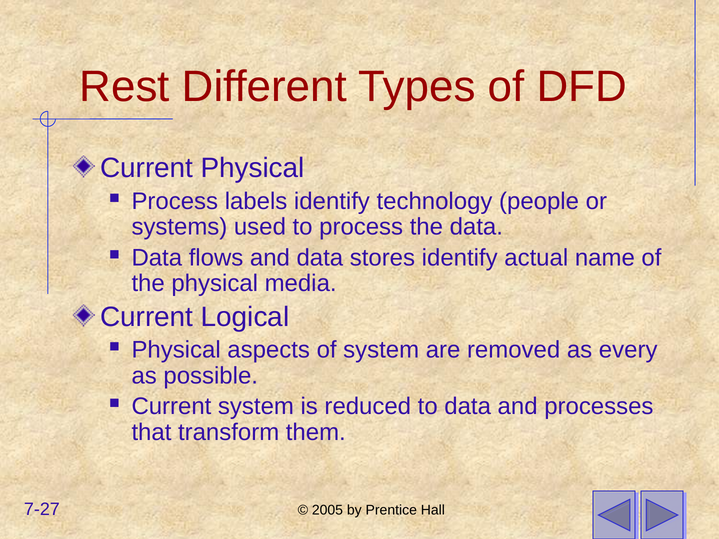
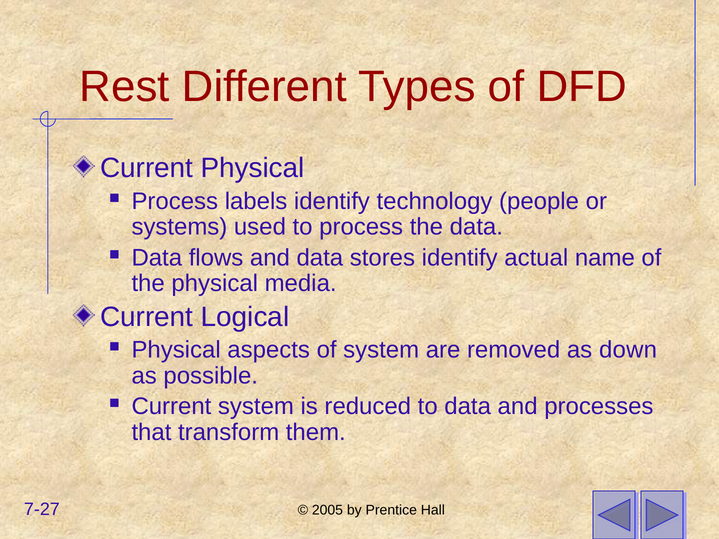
every: every -> down (628, 350)
